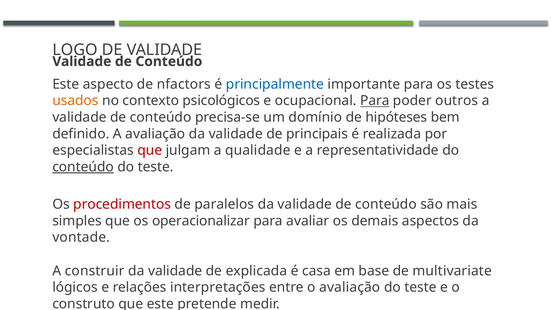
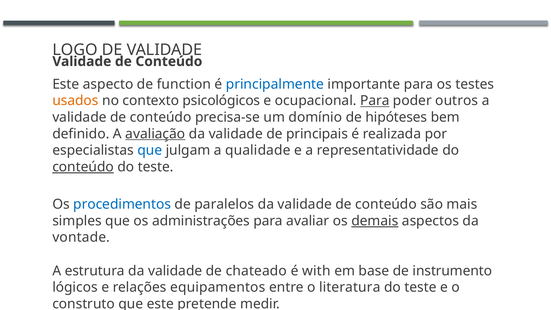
nfactors: nfactors -> function (184, 84)
avaliação underline: none -> present (155, 134)
que colour: red -> blue (150, 150)
procedimentos colour: red -> blue (122, 204)
operacionalizar: operacionalizar -> administrações (201, 221)
demais underline: none -> present (375, 221)
construir: construir -> estrutura (95, 271)
explicada: explicada -> chateado (256, 271)
casa: casa -> with (316, 271)
multivariate: multivariate -> instrumento (452, 271)
interpretações: interpretações -> equipamentos (218, 287)
o avaliação: avaliação -> literatura (350, 287)
